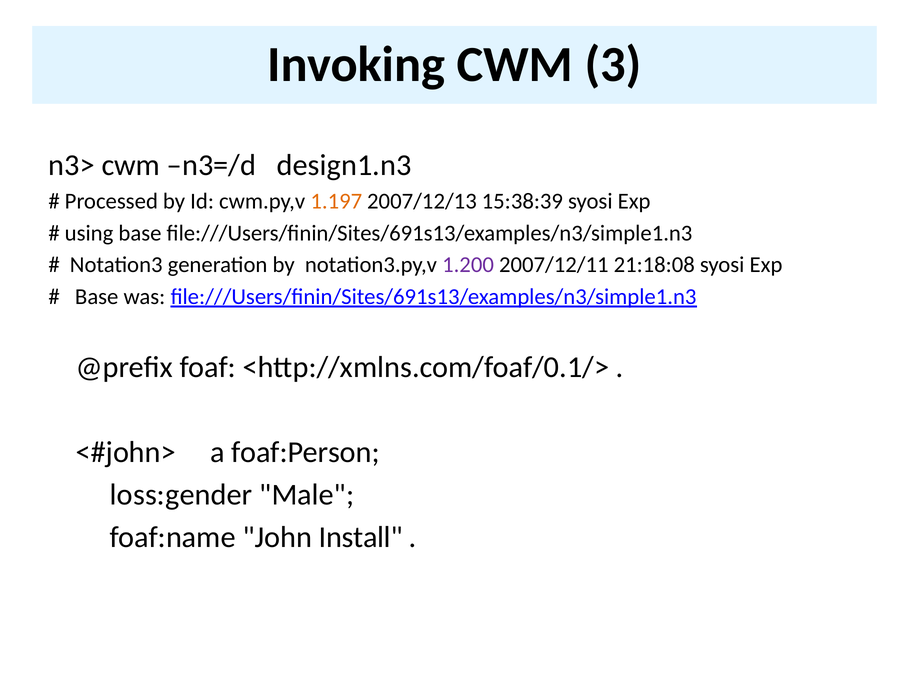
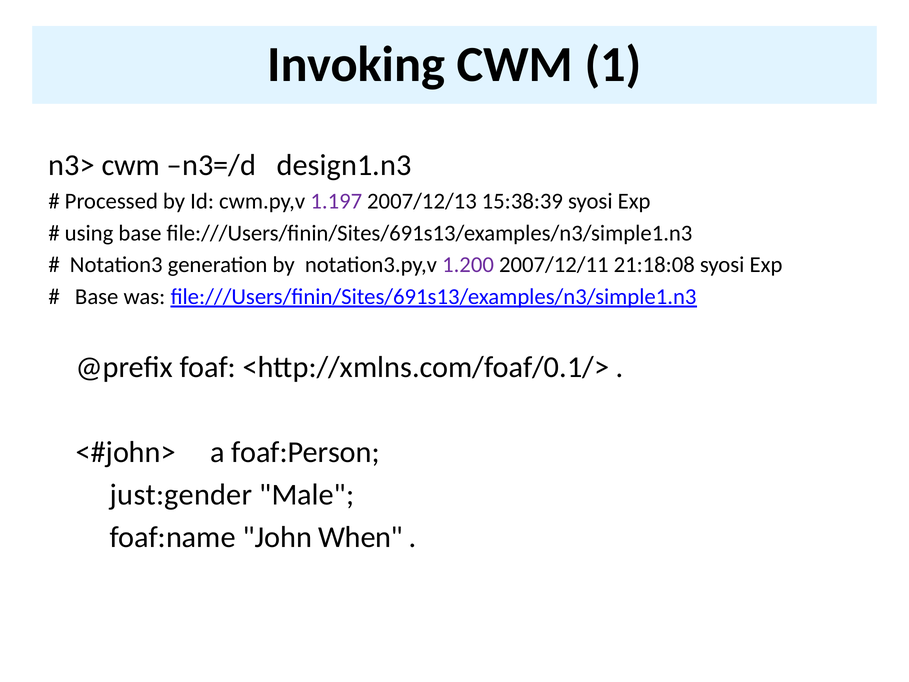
3: 3 -> 1 (613, 65)
1.197 colour: orange -> purple (336, 201)
loss:gender: loss:gender -> just:gender (181, 494)
Install: Install -> When (361, 537)
